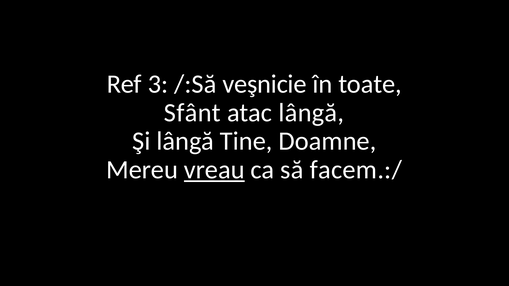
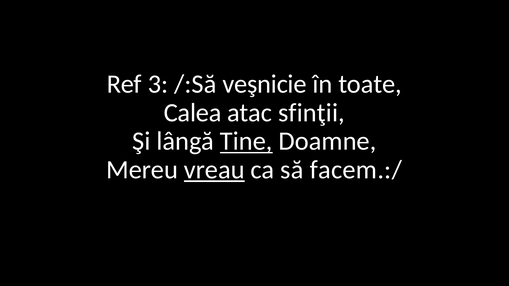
Sfânt: Sfânt -> Calea (193, 113)
atac lângă: lângă -> sfinţii (311, 113)
Tine underline: none -> present (246, 141)
